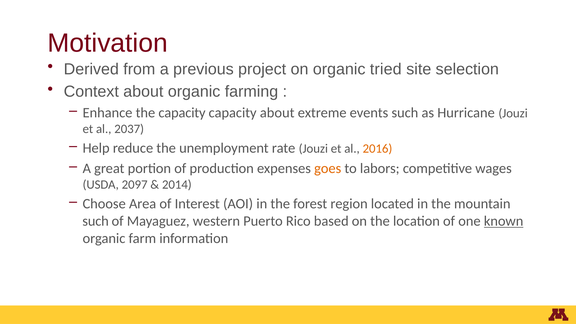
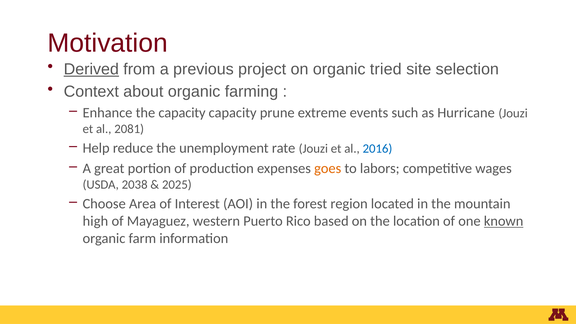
Derived underline: none -> present (91, 69)
capacity about: about -> prune (277, 113)
2037: 2037 -> 2081 (129, 129)
2016 colour: orange -> blue (377, 149)
2097: 2097 -> 2038 (135, 185)
2014: 2014 -> 2025 (177, 185)
such: such -> high (95, 221)
